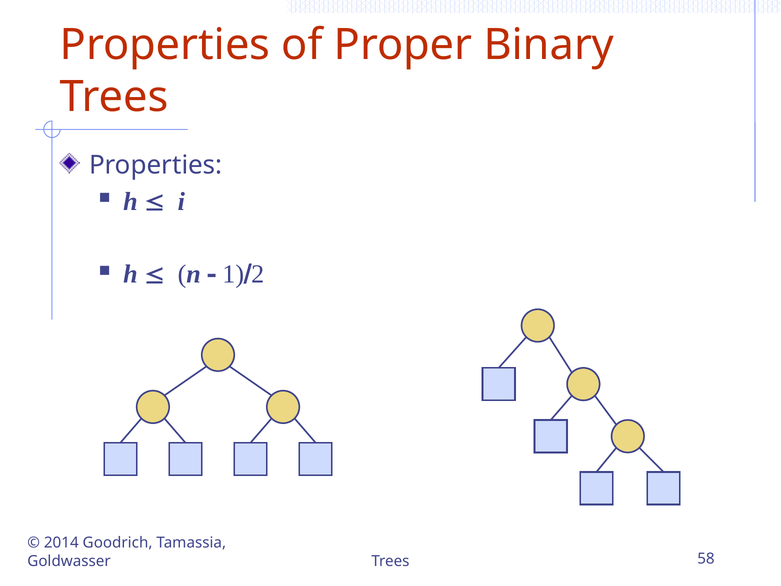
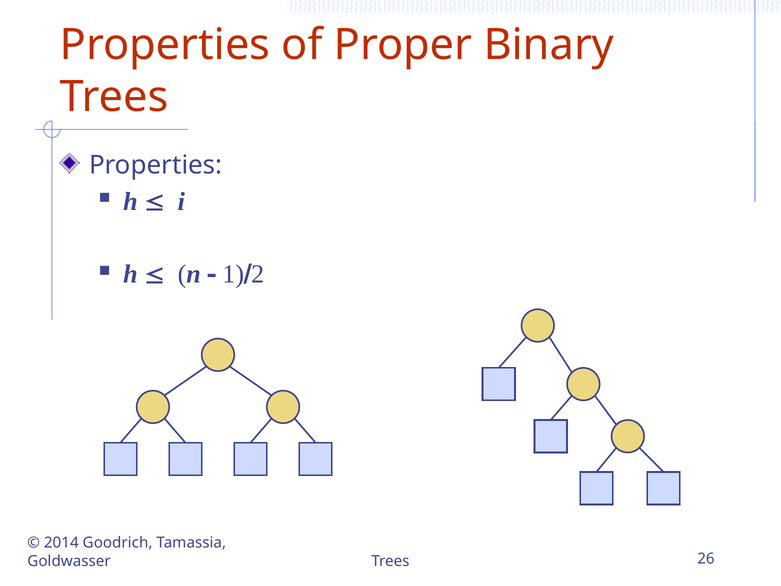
58: 58 -> 26 (706, 558)
